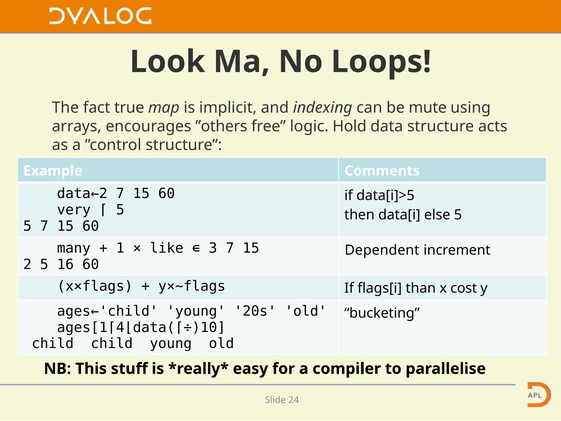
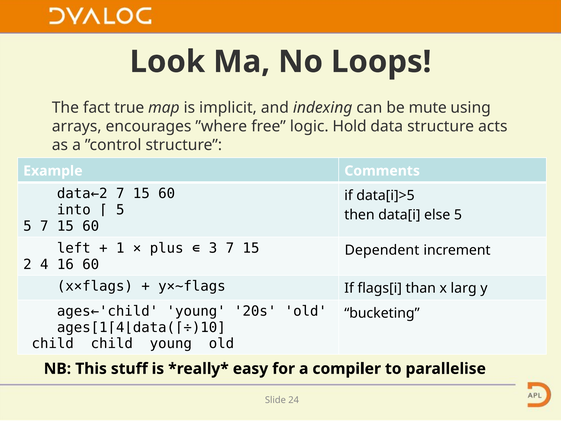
”others: ”others -> ”where (221, 126)
very: very -> into (74, 210)
many: many -> left (74, 248)
like: like -> plus (167, 248)
2 5: 5 -> 4 (44, 264)
cost: cost -> larg (464, 288)
